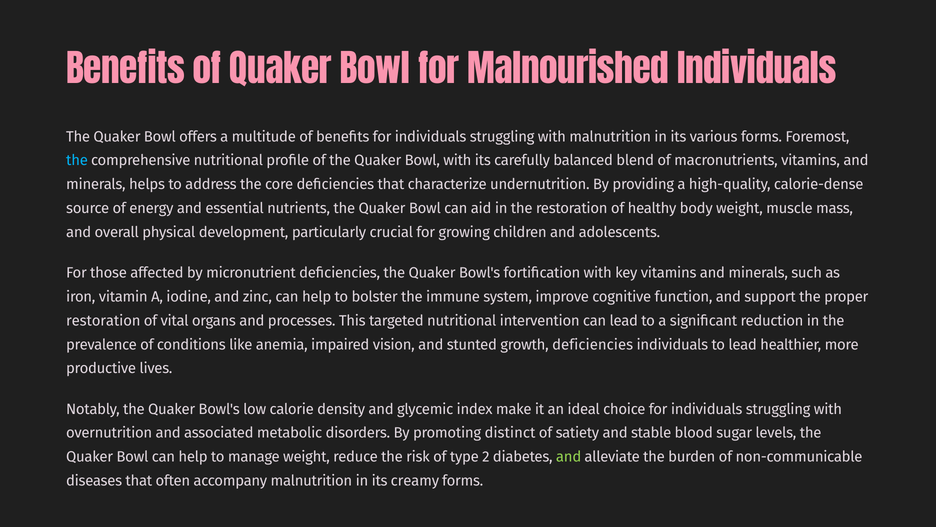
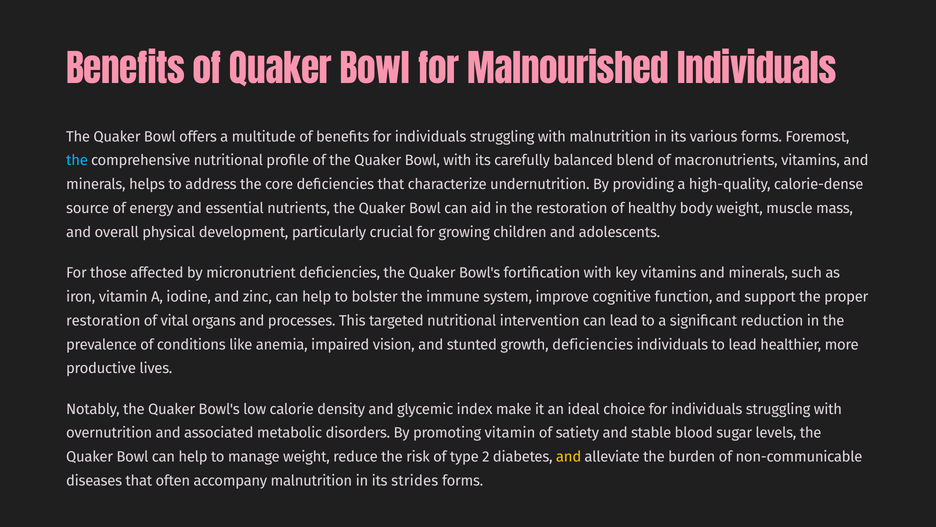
promoting distinct: distinct -> vitamin (510, 433)
and colour: light green -> yellow (569, 457)
creamy: creamy -> strides (415, 480)
